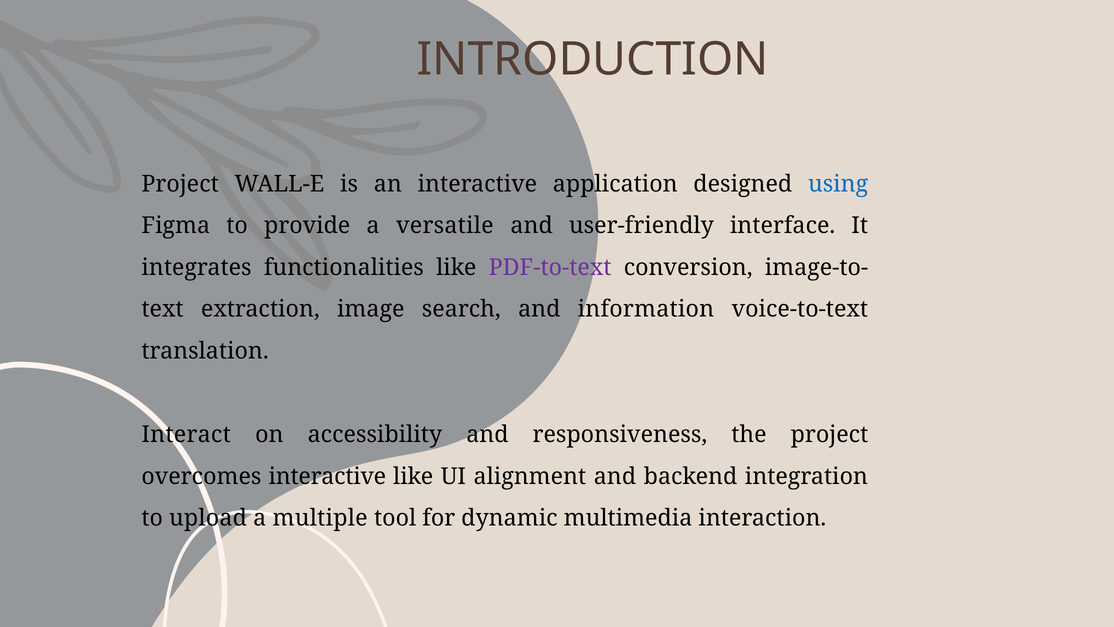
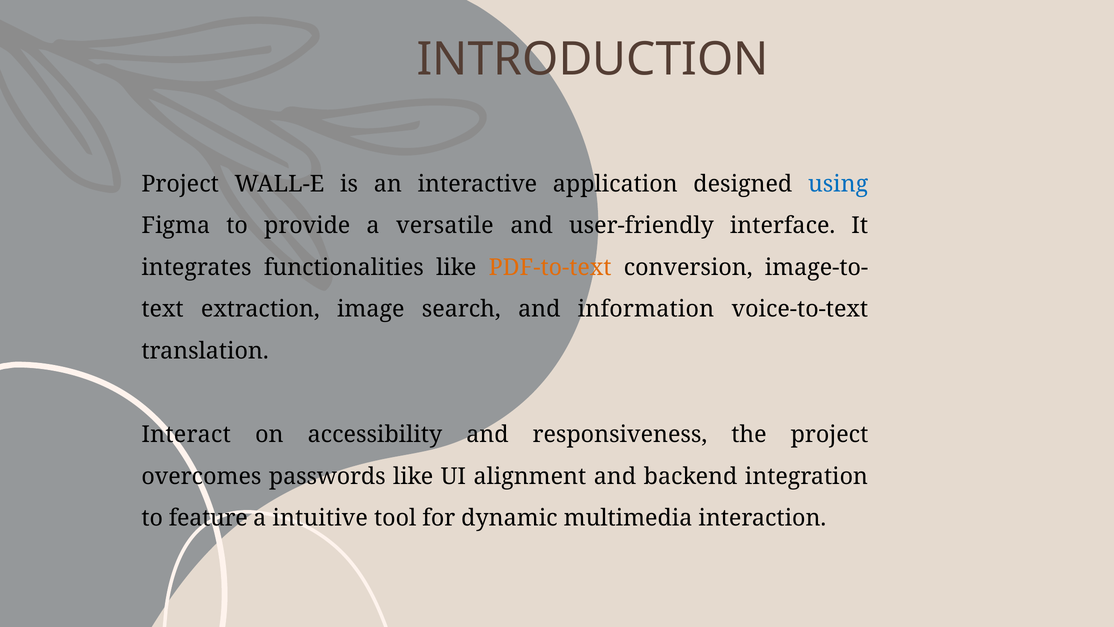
PDF-to-text colour: purple -> orange (550, 267)
overcomes interactive: interactive -> passwords (327, 476)
upload: upload -> feature (208, 518)
multiple: multiple -> intuitive (320, 518)
